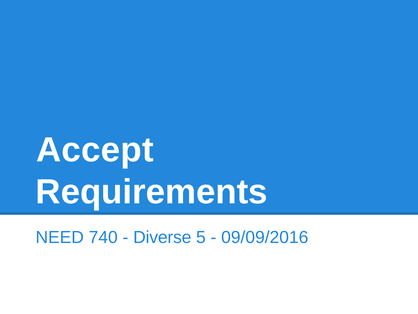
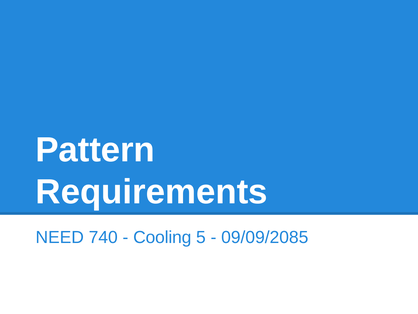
Accept: Accept -> Pattern (95, 150)
Diverse: Diverse -> Cooling (162, 237)
09/09/2016: 09/09/2016 -> 09/09/2085 (265, 237)
